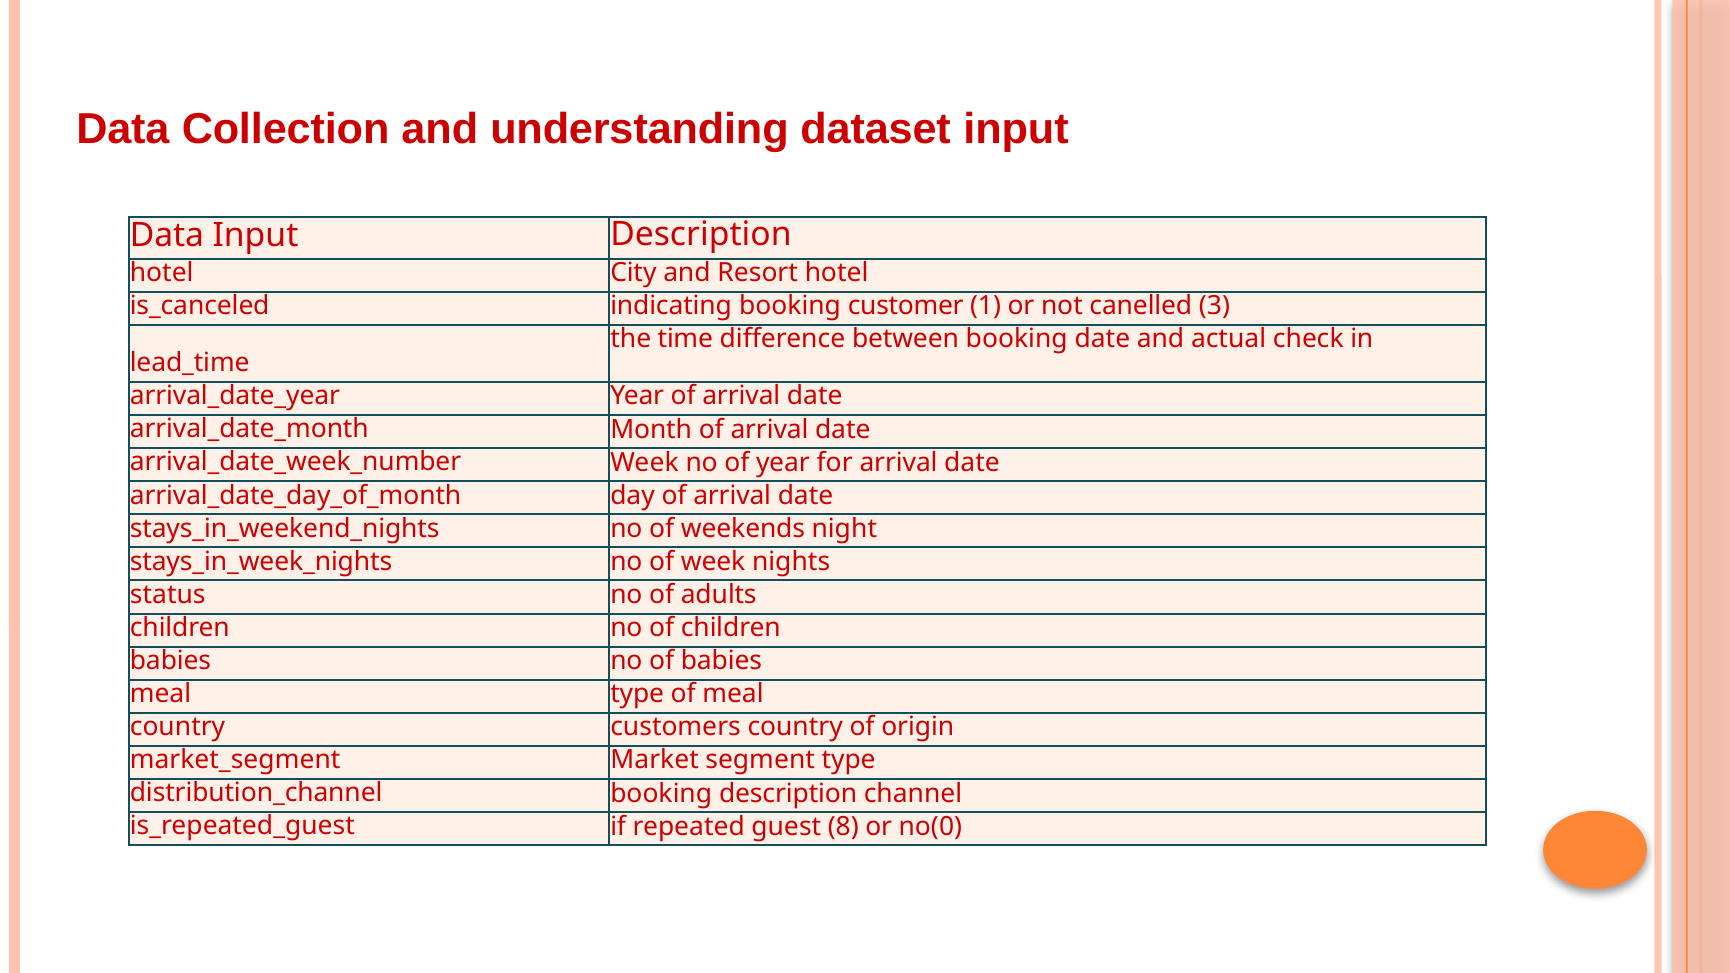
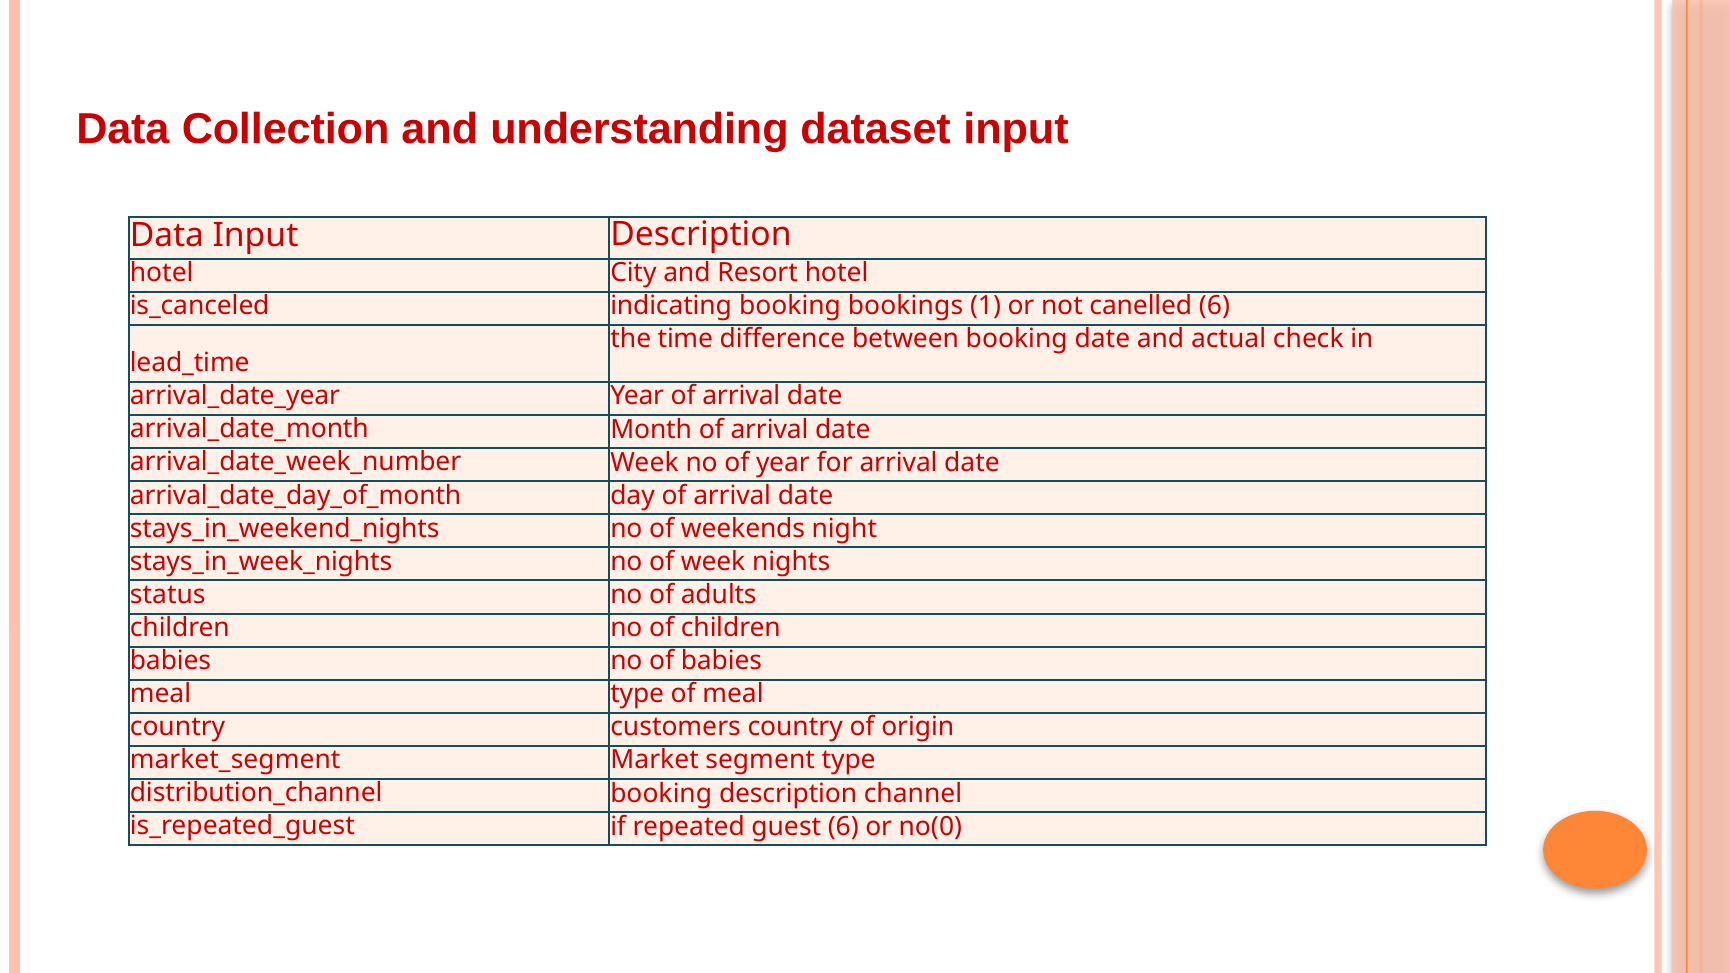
customer: customer -> bookings (906, 306)
canelled 3: 3 -> 6 (1215, 306)
guest 8: 8 -> 6 (843, 827)
